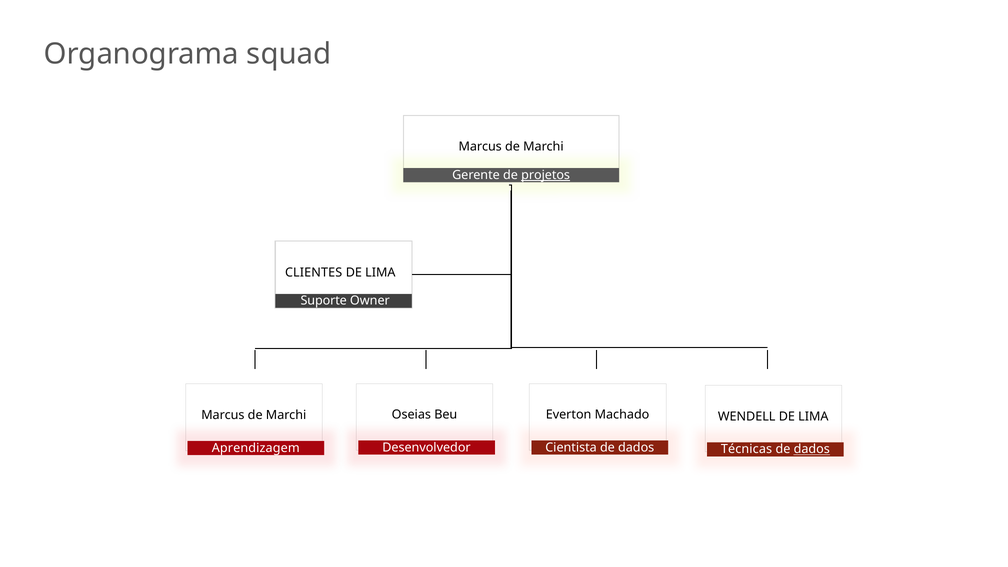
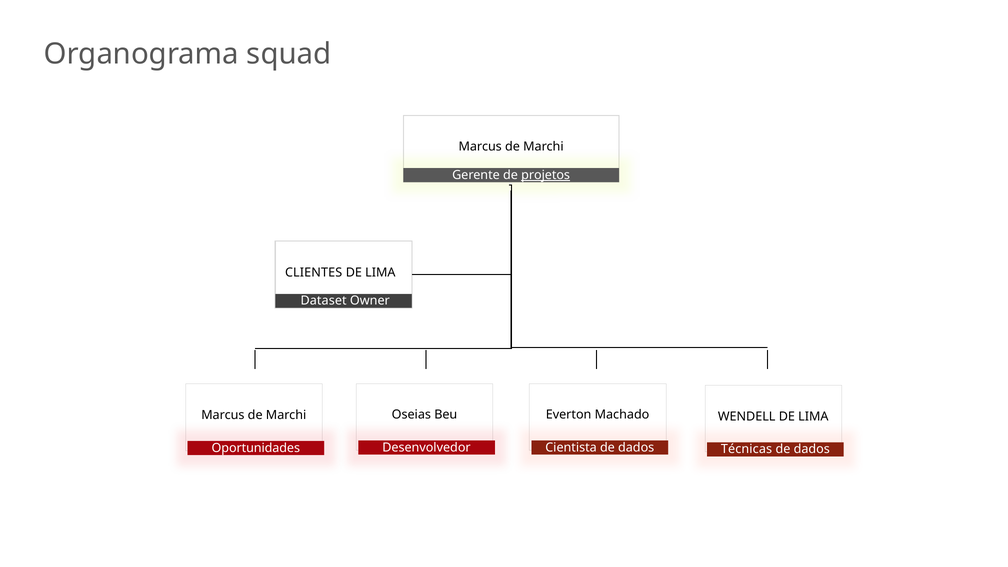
Suporte: Suporte -> Dataset (324, 301)
Aprendizagem: Aprendizagem -> Oportunidades (256, 448)
dados underline: present -> none (812, 449)
